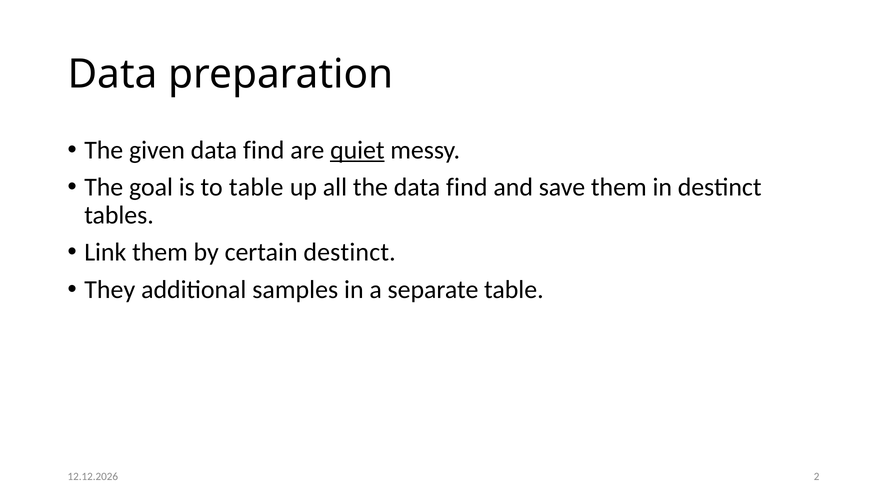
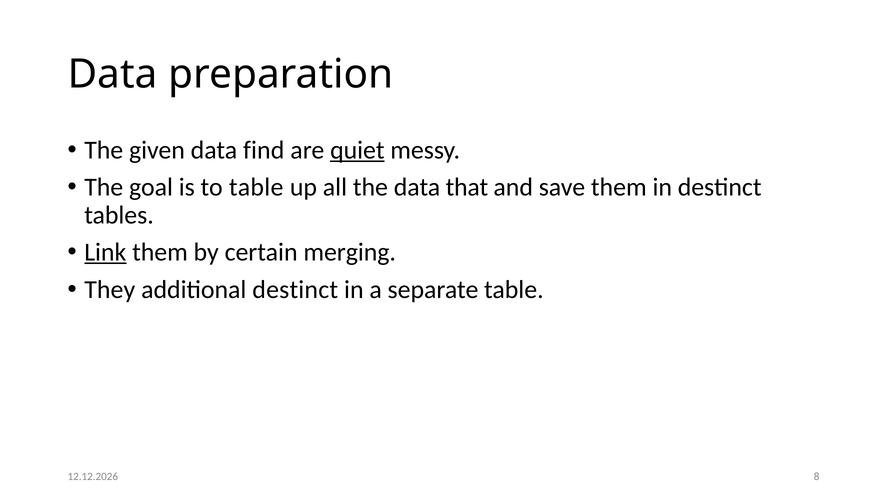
the data find: find -> that (467, 187)
Link underline: none -> present (105, 252)
certain destinct: destinct -> merging (350, 252)
additional samples: samples -> destinct (295, 289)
2: 2 -> 8 (817, 476)
